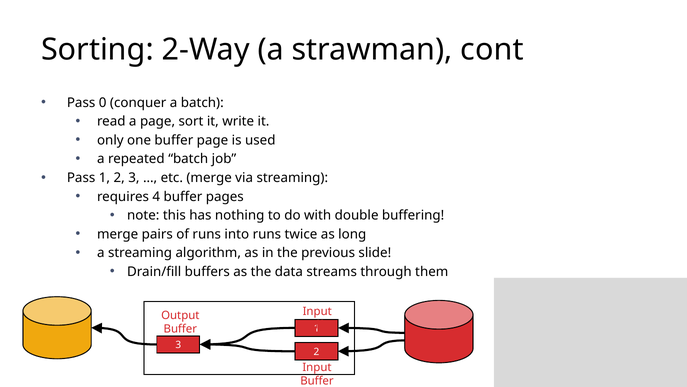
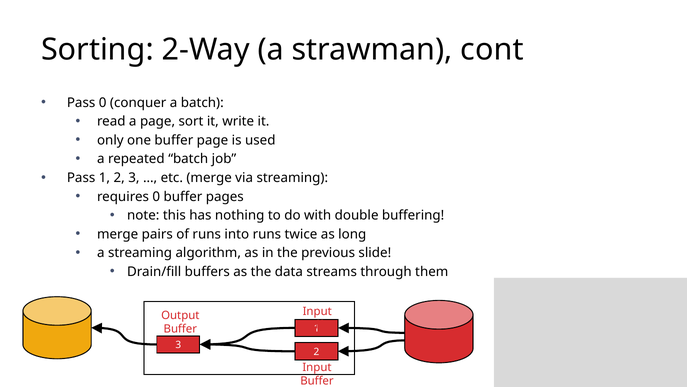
requires 4: 4 -> 0 (156, 196)
